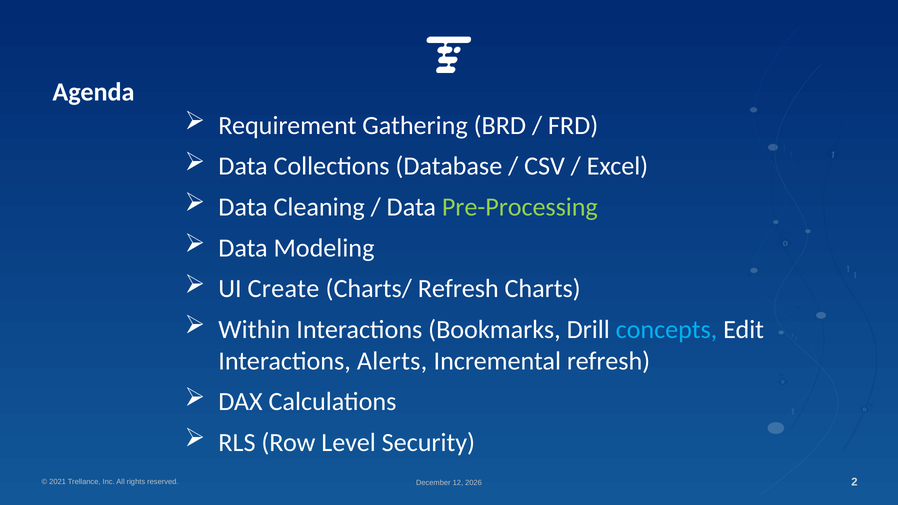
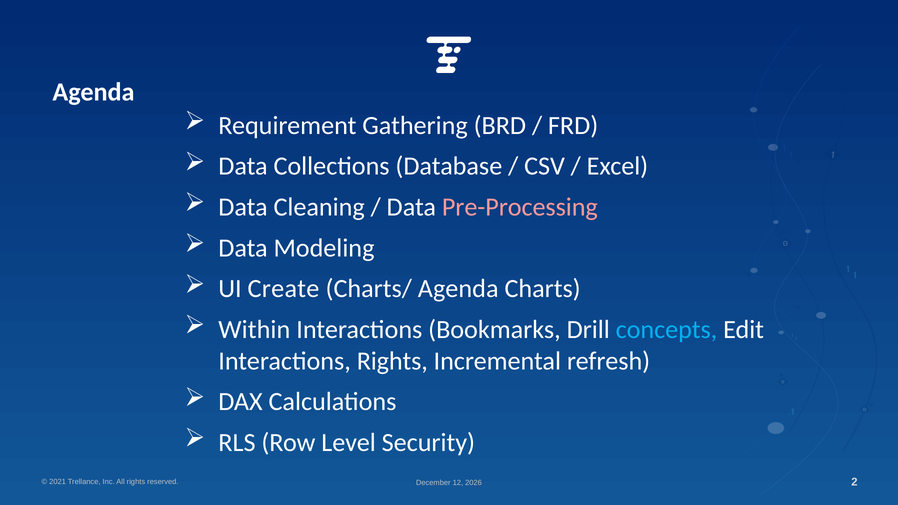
Pre-Processing colour: light green -> pink (520, 207)
Charts/ Refresh: Refresh -> Agenda (458, 289)
Interactions Alerts: Alerts -> Rights (392, 361)
